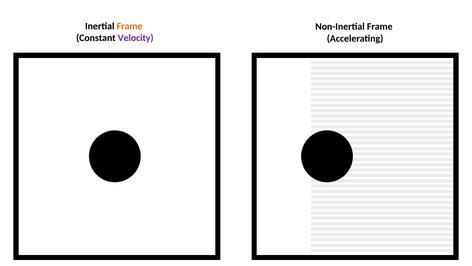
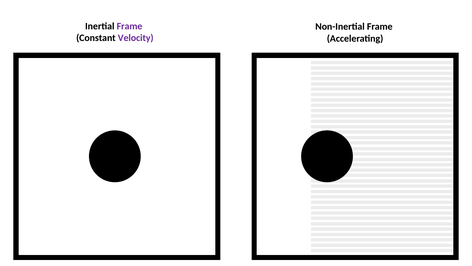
Frame colour: orange -> purple (130, 26)
